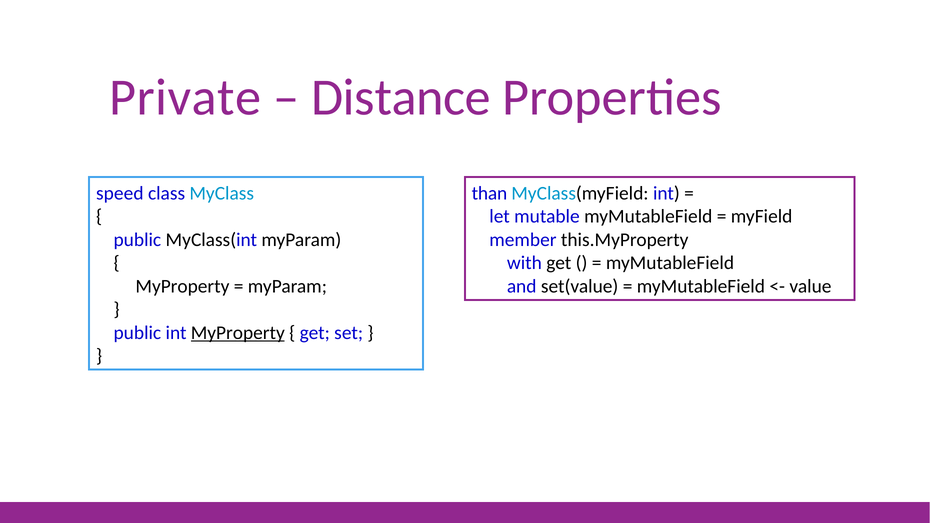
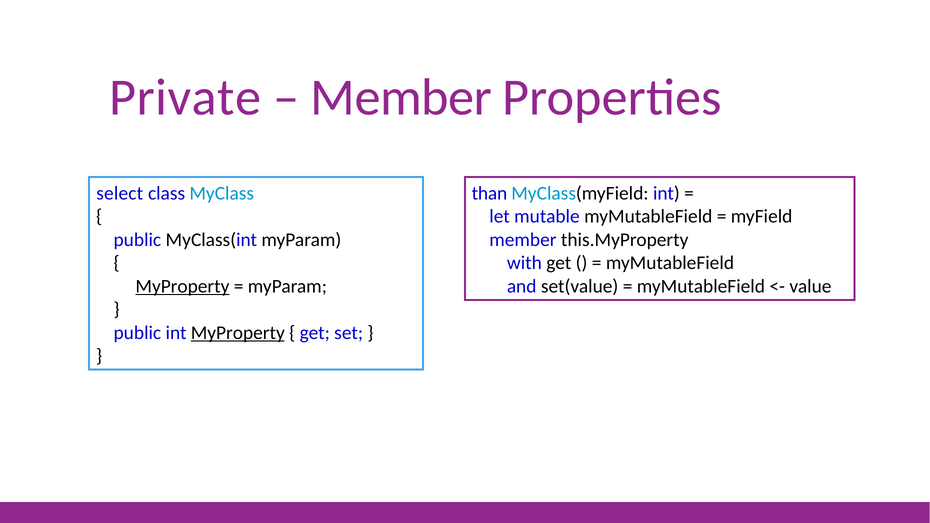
Distance: Distance -> Member (401, 98)
speed: speed -> select (120, 193)
MyProperty underline: none -> present (182, 286)
